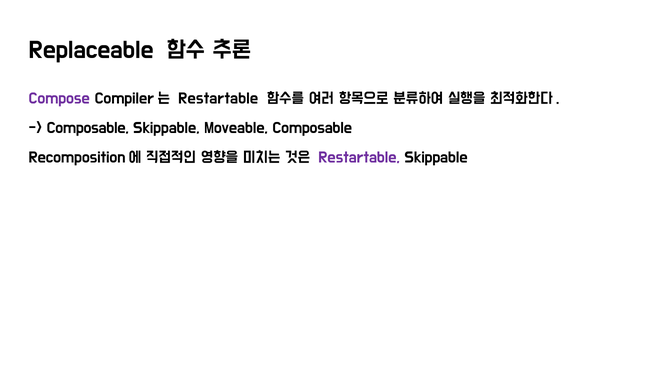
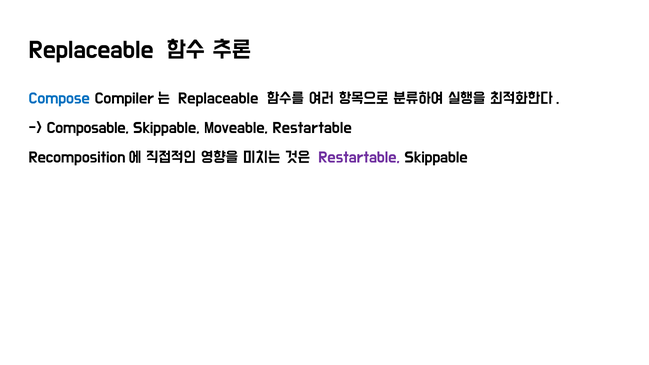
Compose colour: purple -> blue (59, 98)
Restartable: Restartable -> Replaceable (218, 98)
Moveable Composable: Composable -> Restartable (312, 128)
